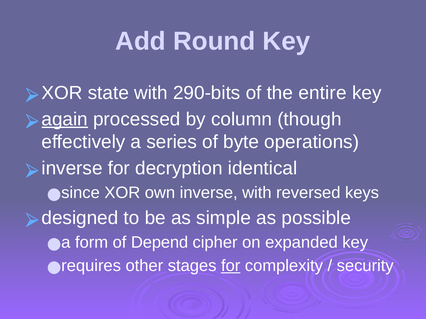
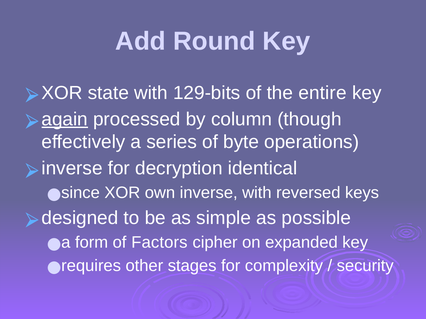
290-bits: 290-bits -> 129-bits (207, 93)
Depend: Depend -> Factors (159, 243)
for underline: present -> none (231, 266)
